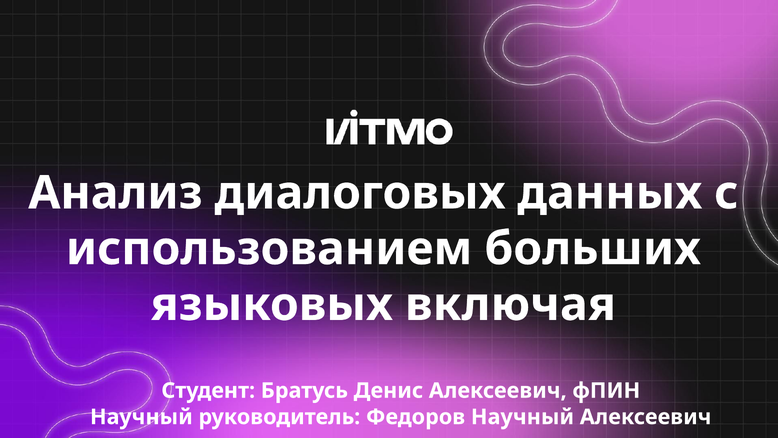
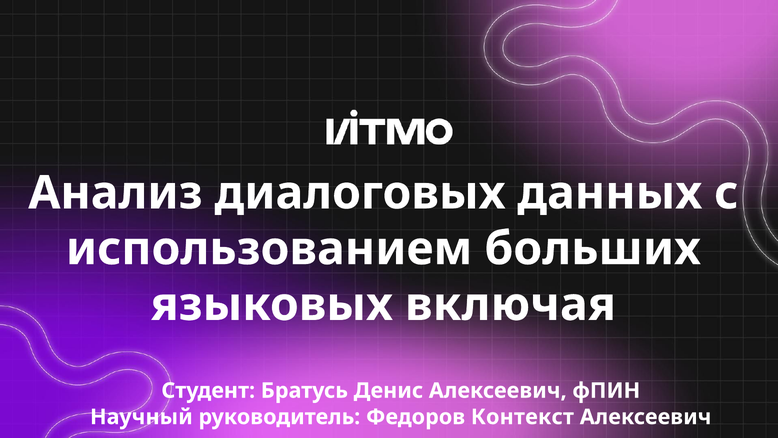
Федоров Научный: Научный -> Контекст (522, 417)
